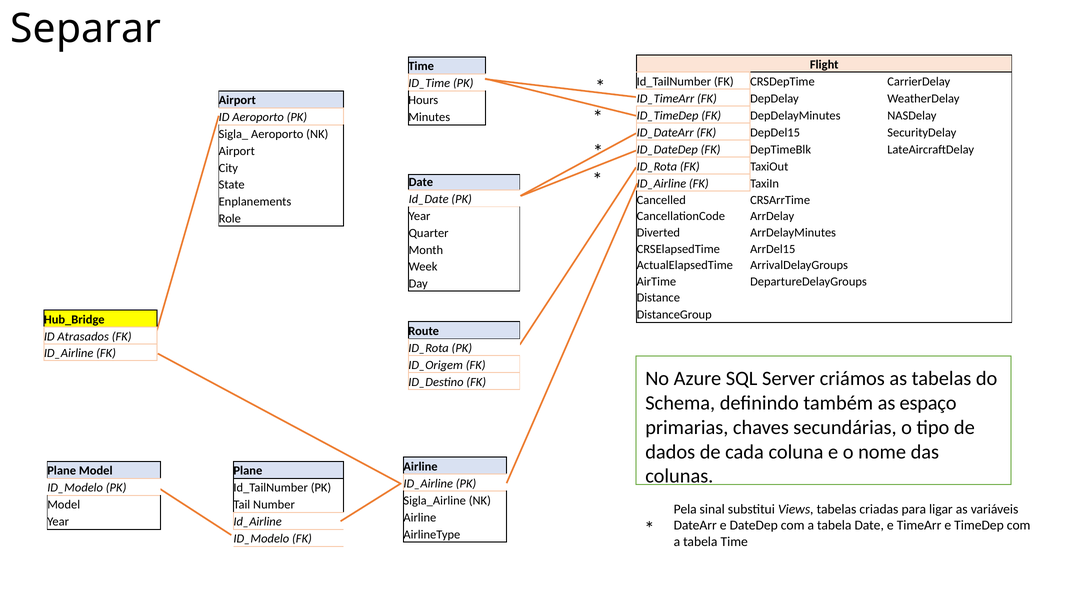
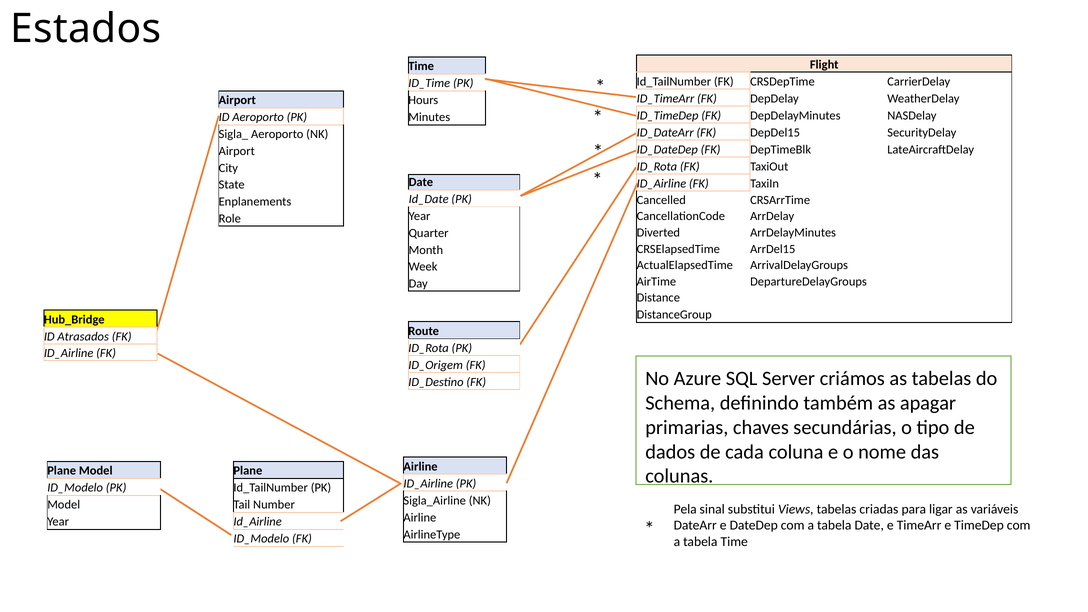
Separar: Separar -> Estados (86, 29)
espaço: espaço -> apagar (928, 403)
